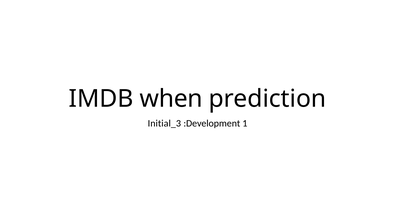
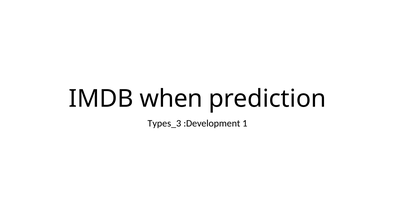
Initial_3: Initial_3 -> Types_3 (164, 123)
